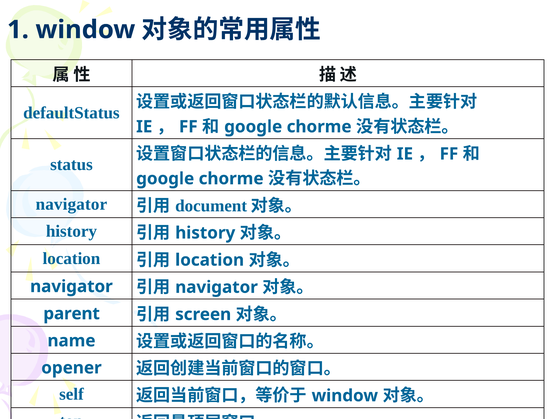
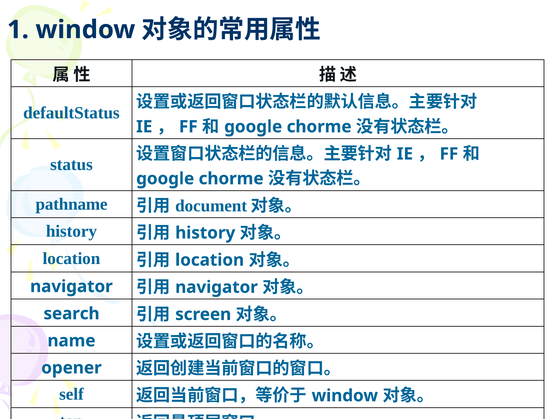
navigator: navigator -> pathname (72, 204)
parent: parent -> search (72, 314)
